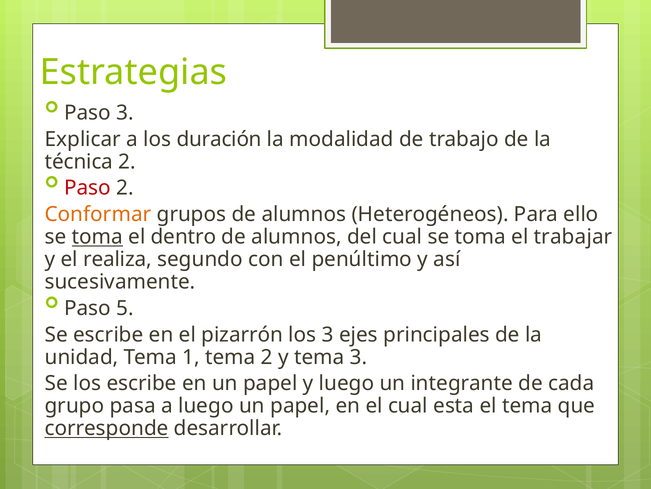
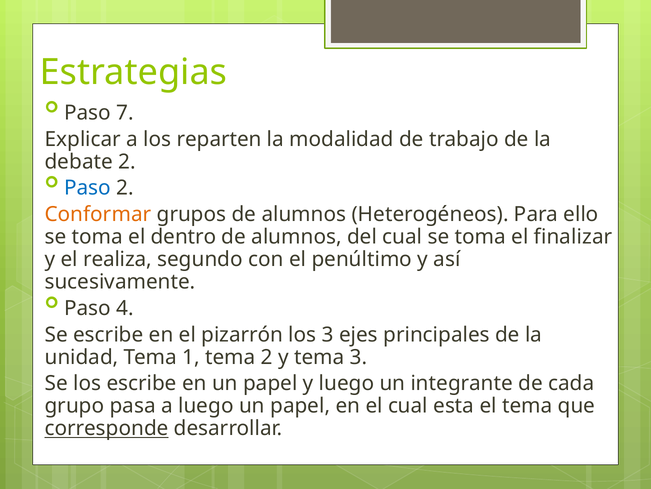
Paso 3: 3 -> 7 (125, 113)
duración: duración -> reparten (219, 139)
técnica: técnica -> debate (79, 161)
Paso colour: red -> blue (88, 188)
toma underline: present -> none (97, 237)
trabajar: trabajar -> finalizar (573, 237)
5: 5 -> 4 (125, 308)
